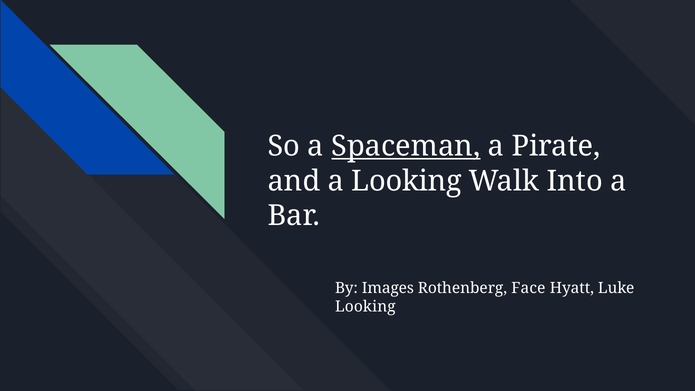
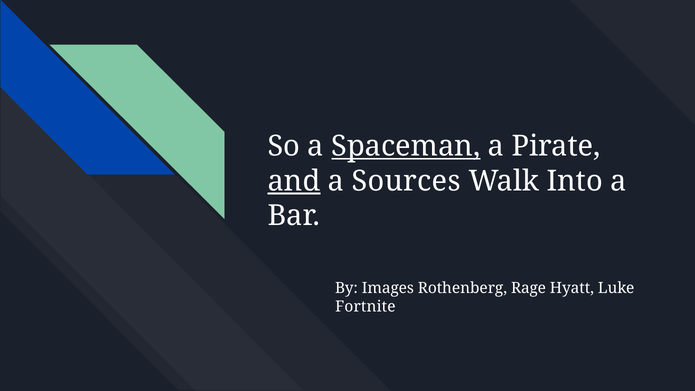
and underline: none -> present (294, 181)
a Looking: Looking -> Sources (406, 181)
Face: Face -> Rage (529, 288)
Looking: Looking -> Fortnite (365, 307)
